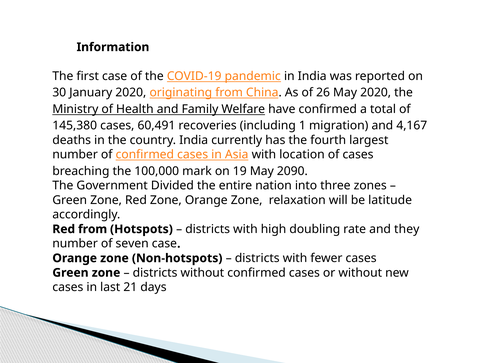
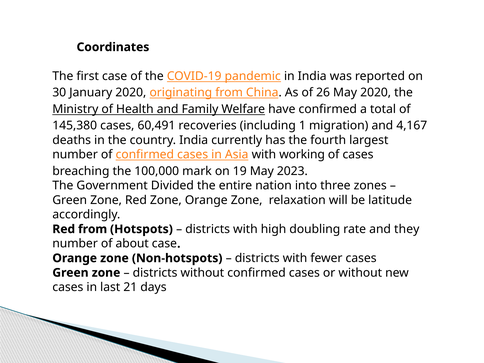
Information: Information -> Coordinates (113, 47)
location: location -> working (302, 155)
2090: 2090 -> 2023 (292, 171)
seven: seven -> about (132, 244)
